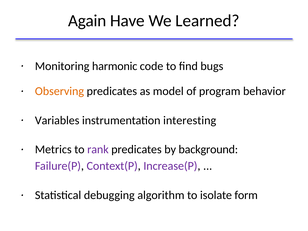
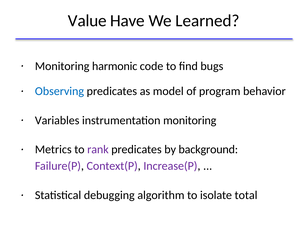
Again: Again -> Value (87, 21)
Observing colour: orange -> blue (59, 91)
instrumentation interesting: interesting -> monitoring (190, 120)
form: form -> total (246, 195)
